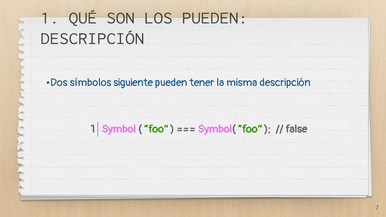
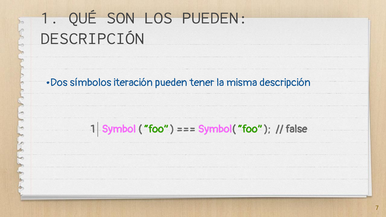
siguiente: siguiente -> iteración (133, 83)
